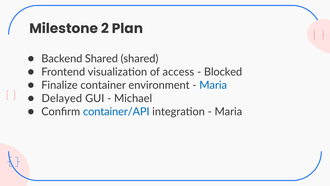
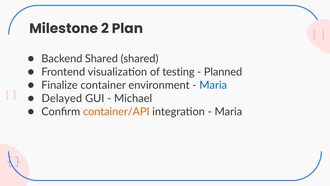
access: access -> testing (178, 72)
Blocked: Blocked -> Planned (223, 72)
container/API colour: blue -> orange (116, 111)
